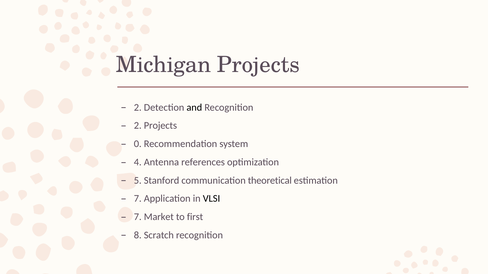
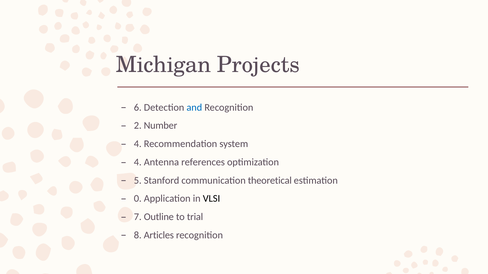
2: 2 -> 6 (138, 108)
and colour: black -> blue (194, 108)
2 Projects: Projects -> Number (160, 126)
0: 0 -> 4 (138, 144)
7: 7 -> 0 (138, 199)
Market: Market -> Outline (159, 217)
first: first -> trial (195, 217)
Scratch: Scratch -> Articles (159, 235)
